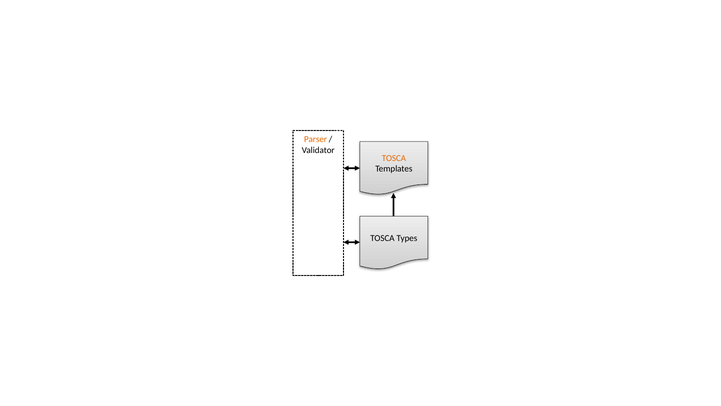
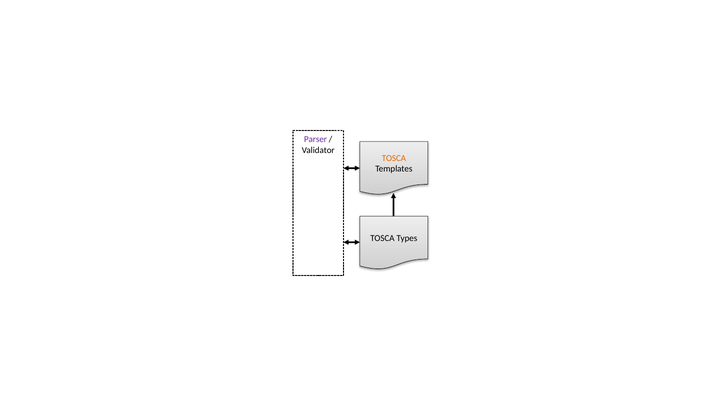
Parser colour: orange -> purple (315, 139)
